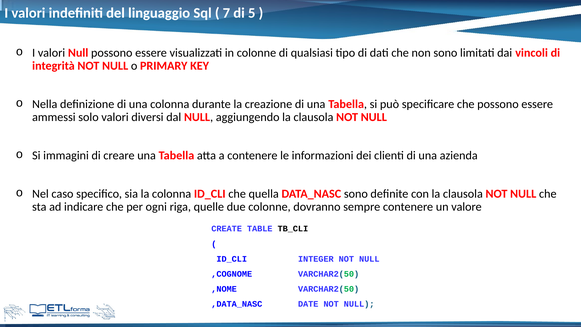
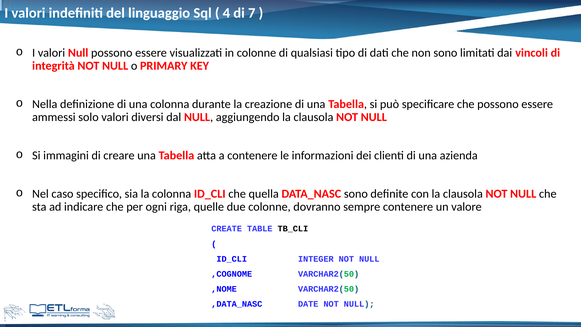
7: 7 -> 4 (226, 13)
5: 5 -> 7 (252, 13)
